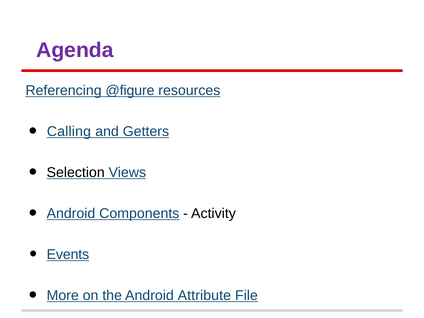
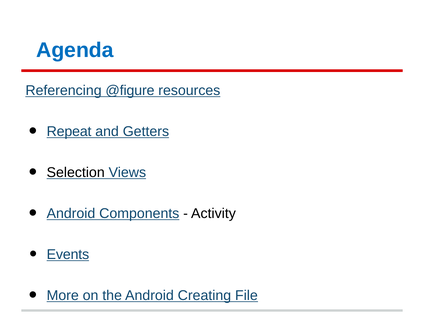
Agenda colour: purple -> blue (75, 50)
Calling: Calling -> Repeat (69, 131)
Attribute: Attribute -> Creating (204, 295)
